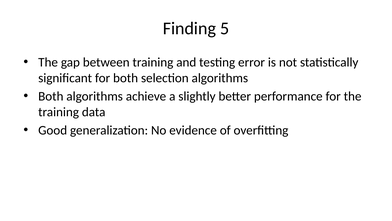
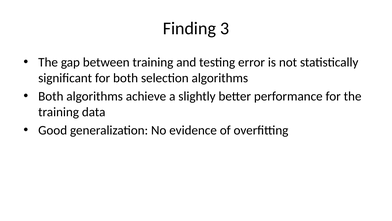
5: 5 -> 3 (225, 28)
